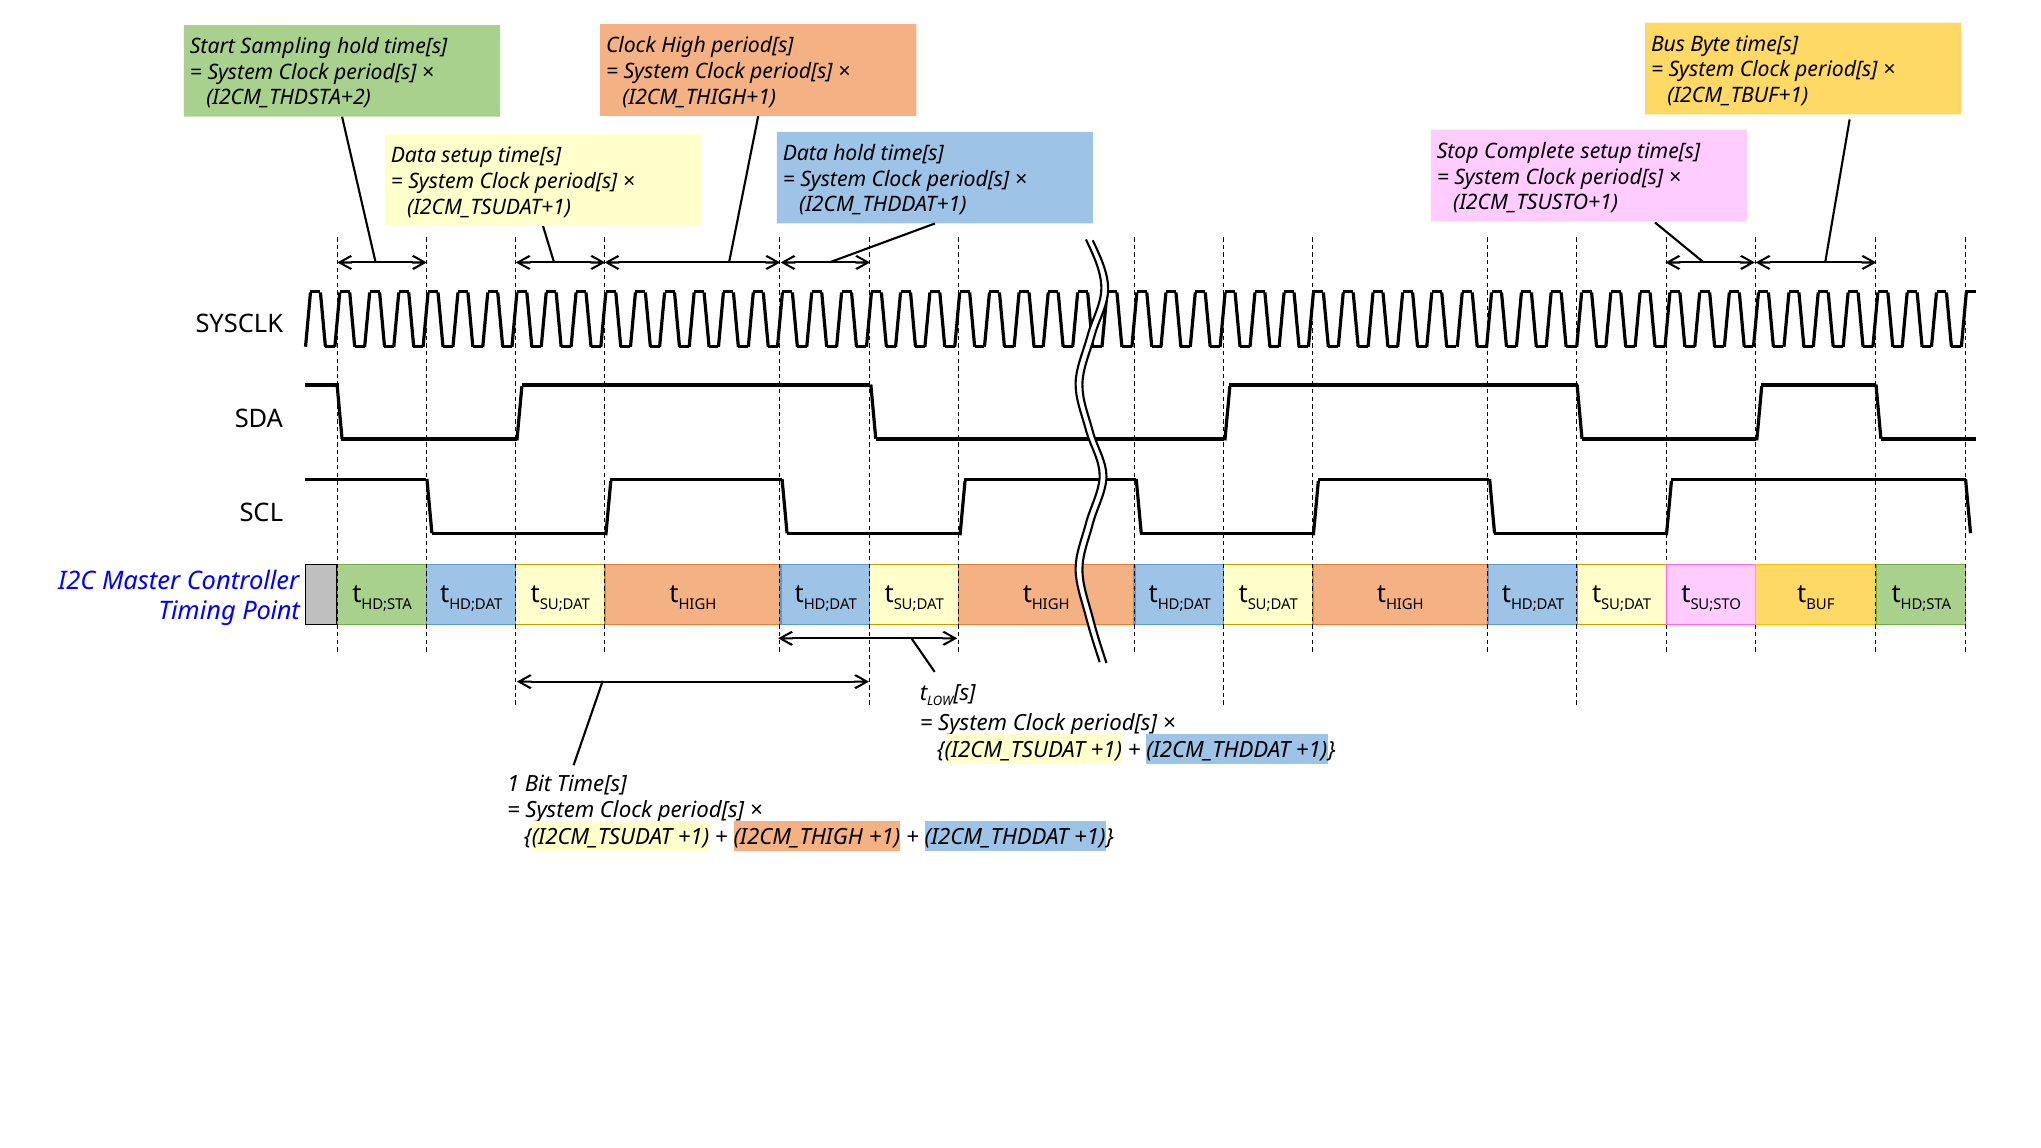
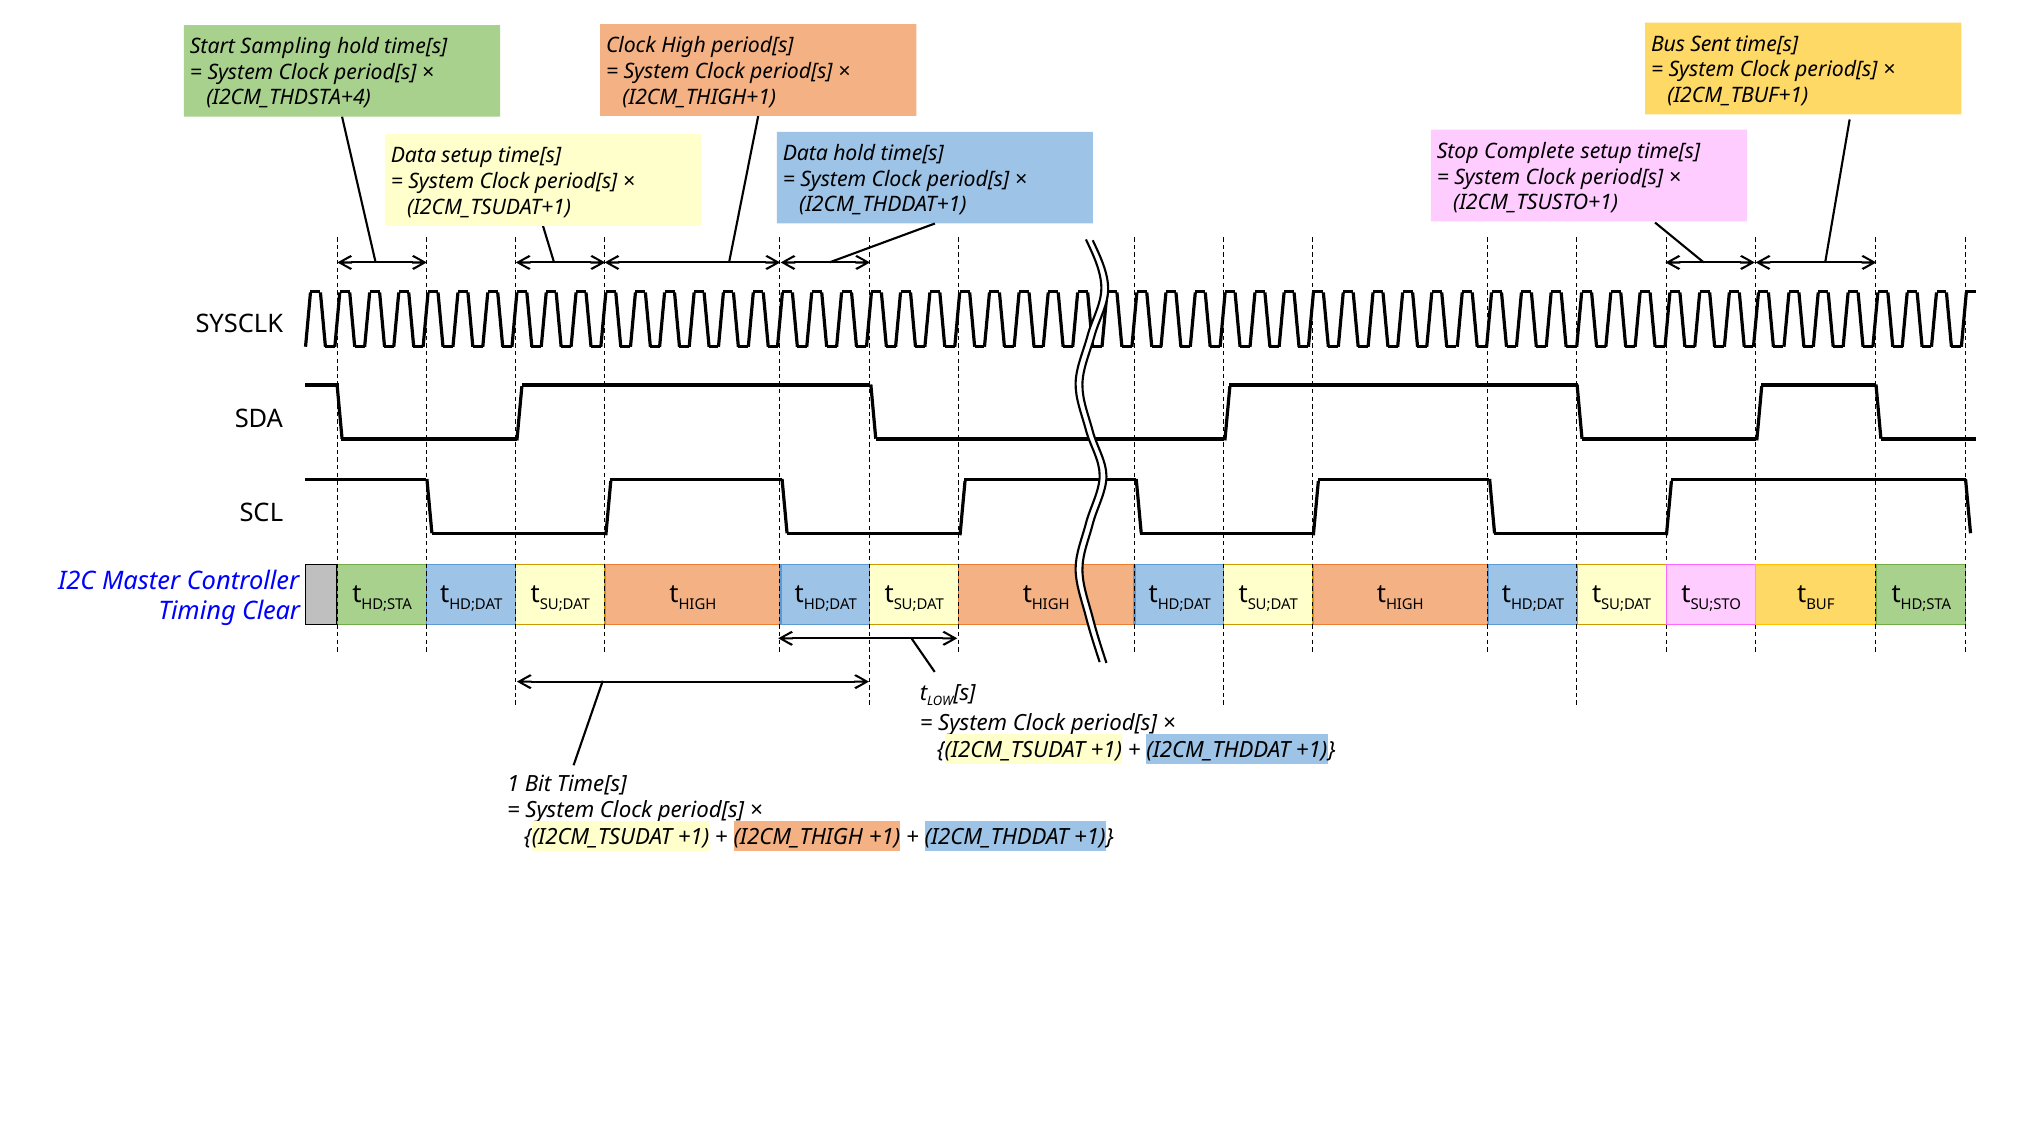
Byte: Byte -> Sent (1710, 44)
I2CM_THDSTA+2: I2CM_THDSTA+2 -> I2CM_THDSTA+4 (289, 98)
Point: Point -> Clear (271, 612)
